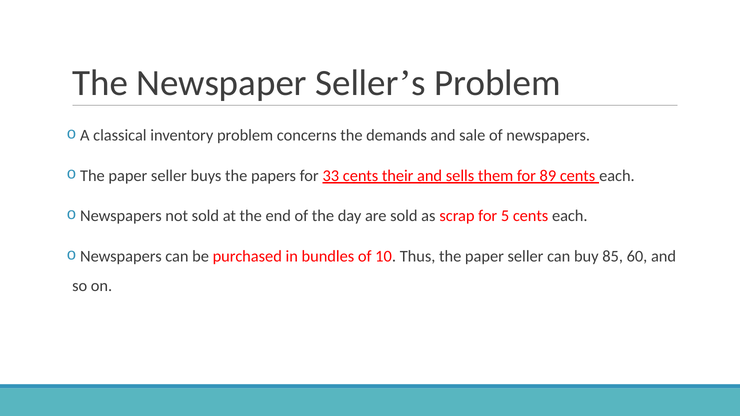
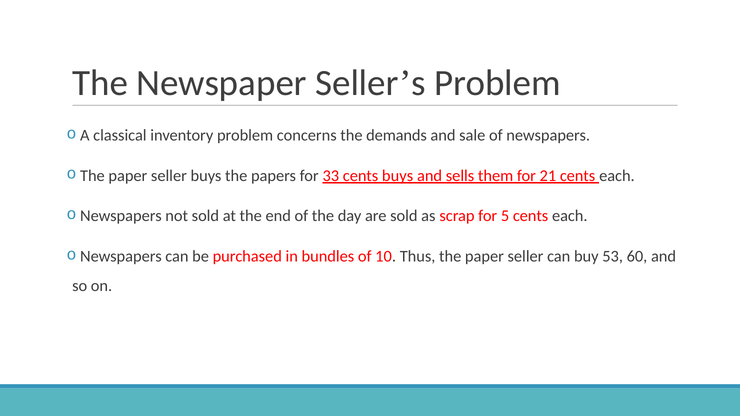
cents their: their -> buys (398, 176)
89: 89 -> 21 (548, 176)
85: 85 -> 53 (613, 256)
